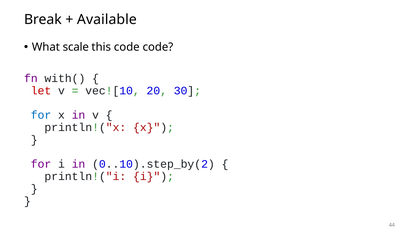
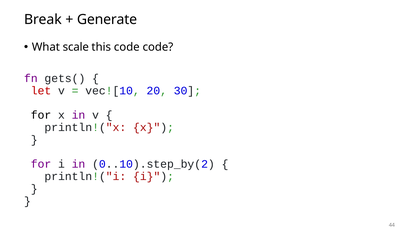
Available: Available -> Generate (107, 20)
with(: with( -> gets( (65, 78)
for colour: blue -> black (41, 115)
